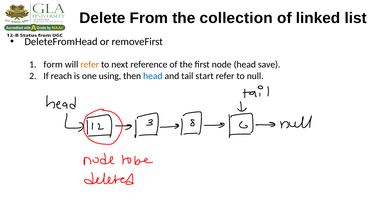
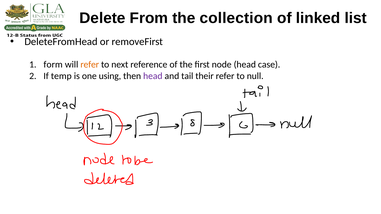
save: save -> case (269, 65)
reach: reach -> temp (61, 76)
head colour: blue -> purple (153, 76)
start: start -> their (205, 76)
